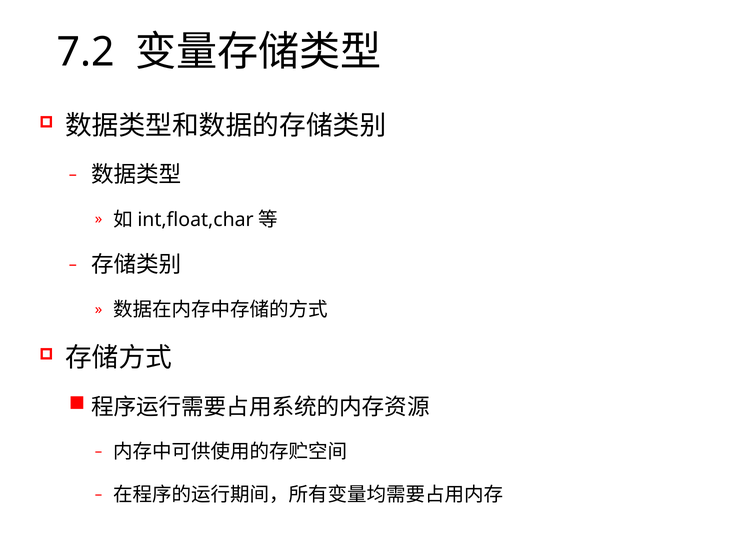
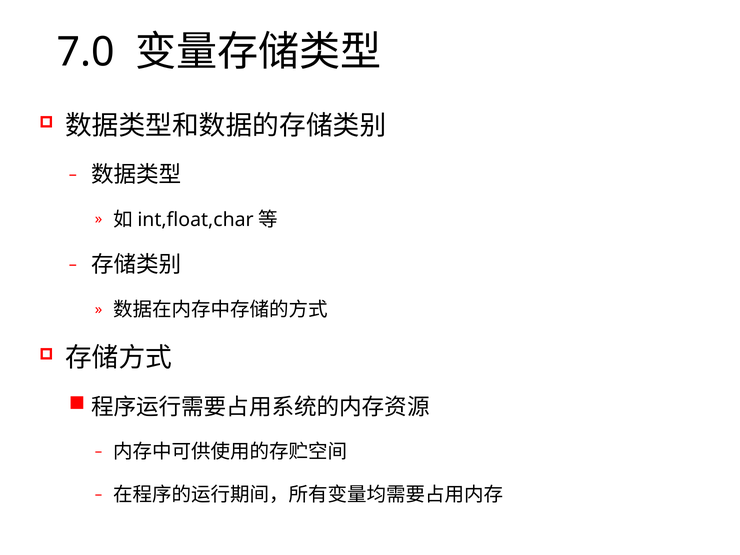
7.2: 7.2 -> 7.0 (86, 52)
